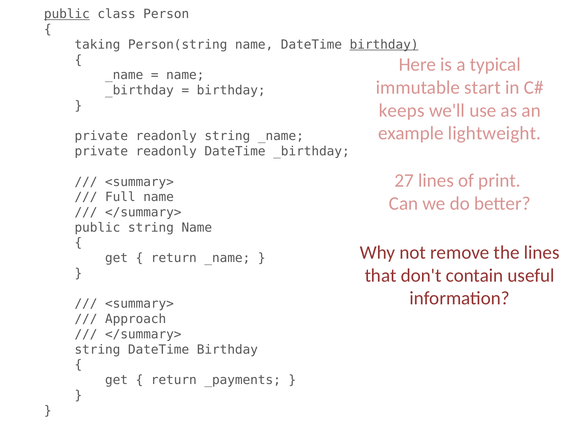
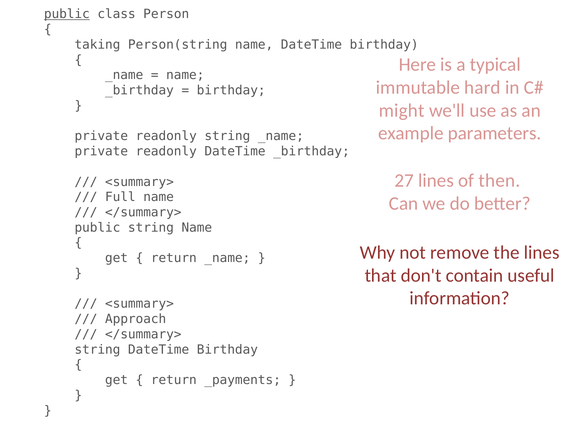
birthday underline: present -> none (384, 45)
start: start -> hard (482, 88)
keeps: keeps -> might (402, 111)
lightweight: lightweight -> parameters (495, 134)
print: print -> then (499, 181)
